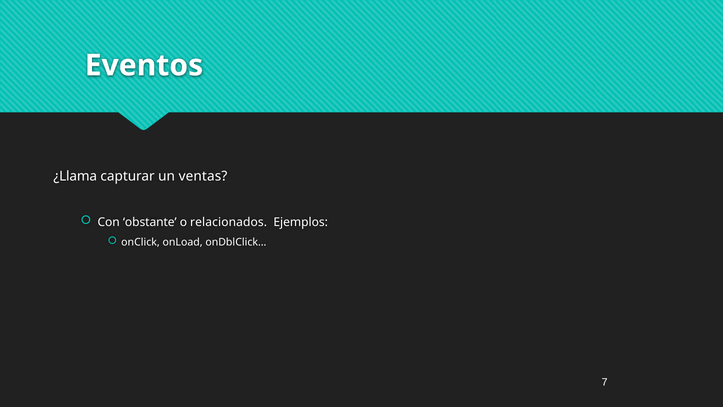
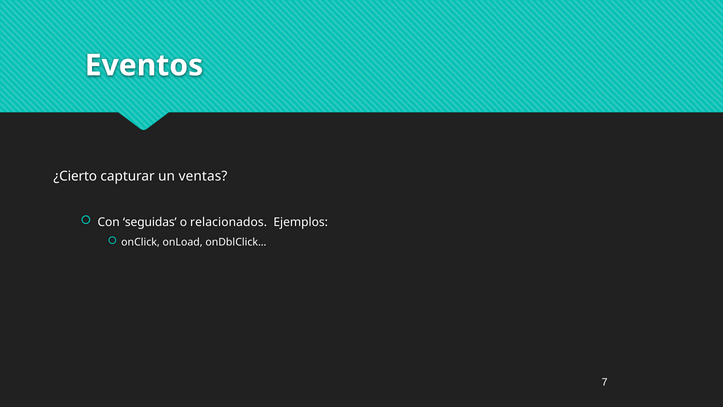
¿Llama: ¿Llama -> ¿Cierto (75, 176)
obstante: obstante -> seguidas (150, 222)
